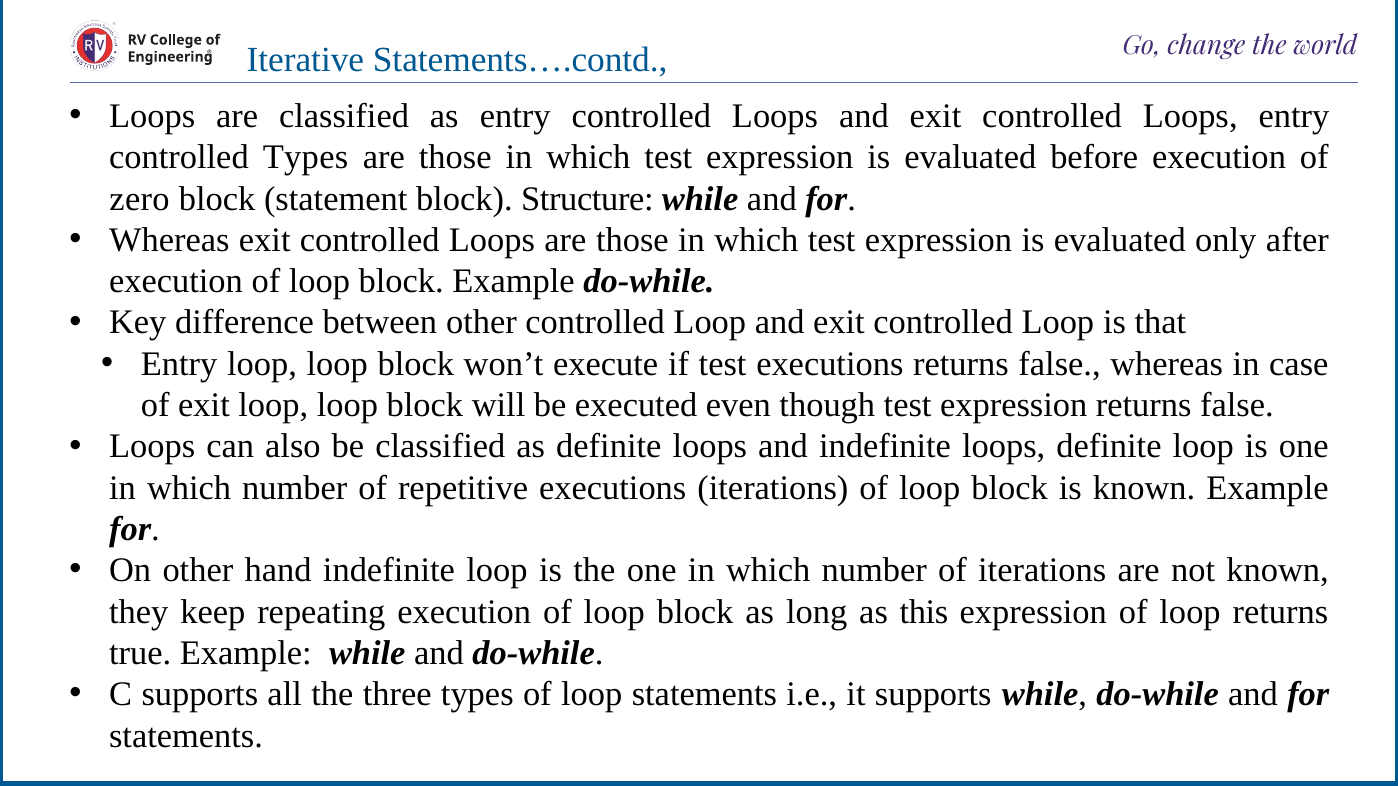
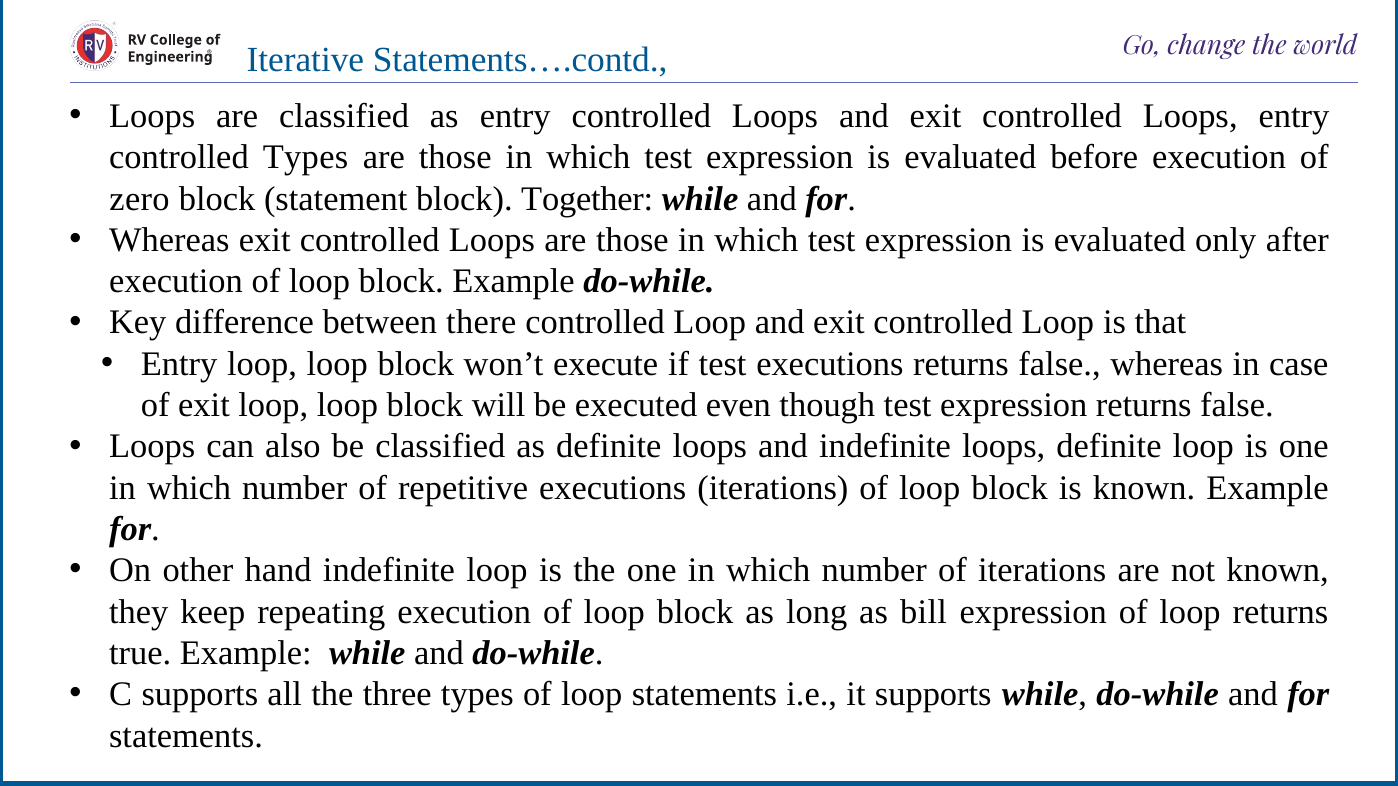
Structure: Structure -> Together (587, 199)
between other: other -> there (481, 323)
this: this -> bill (924, 612)
